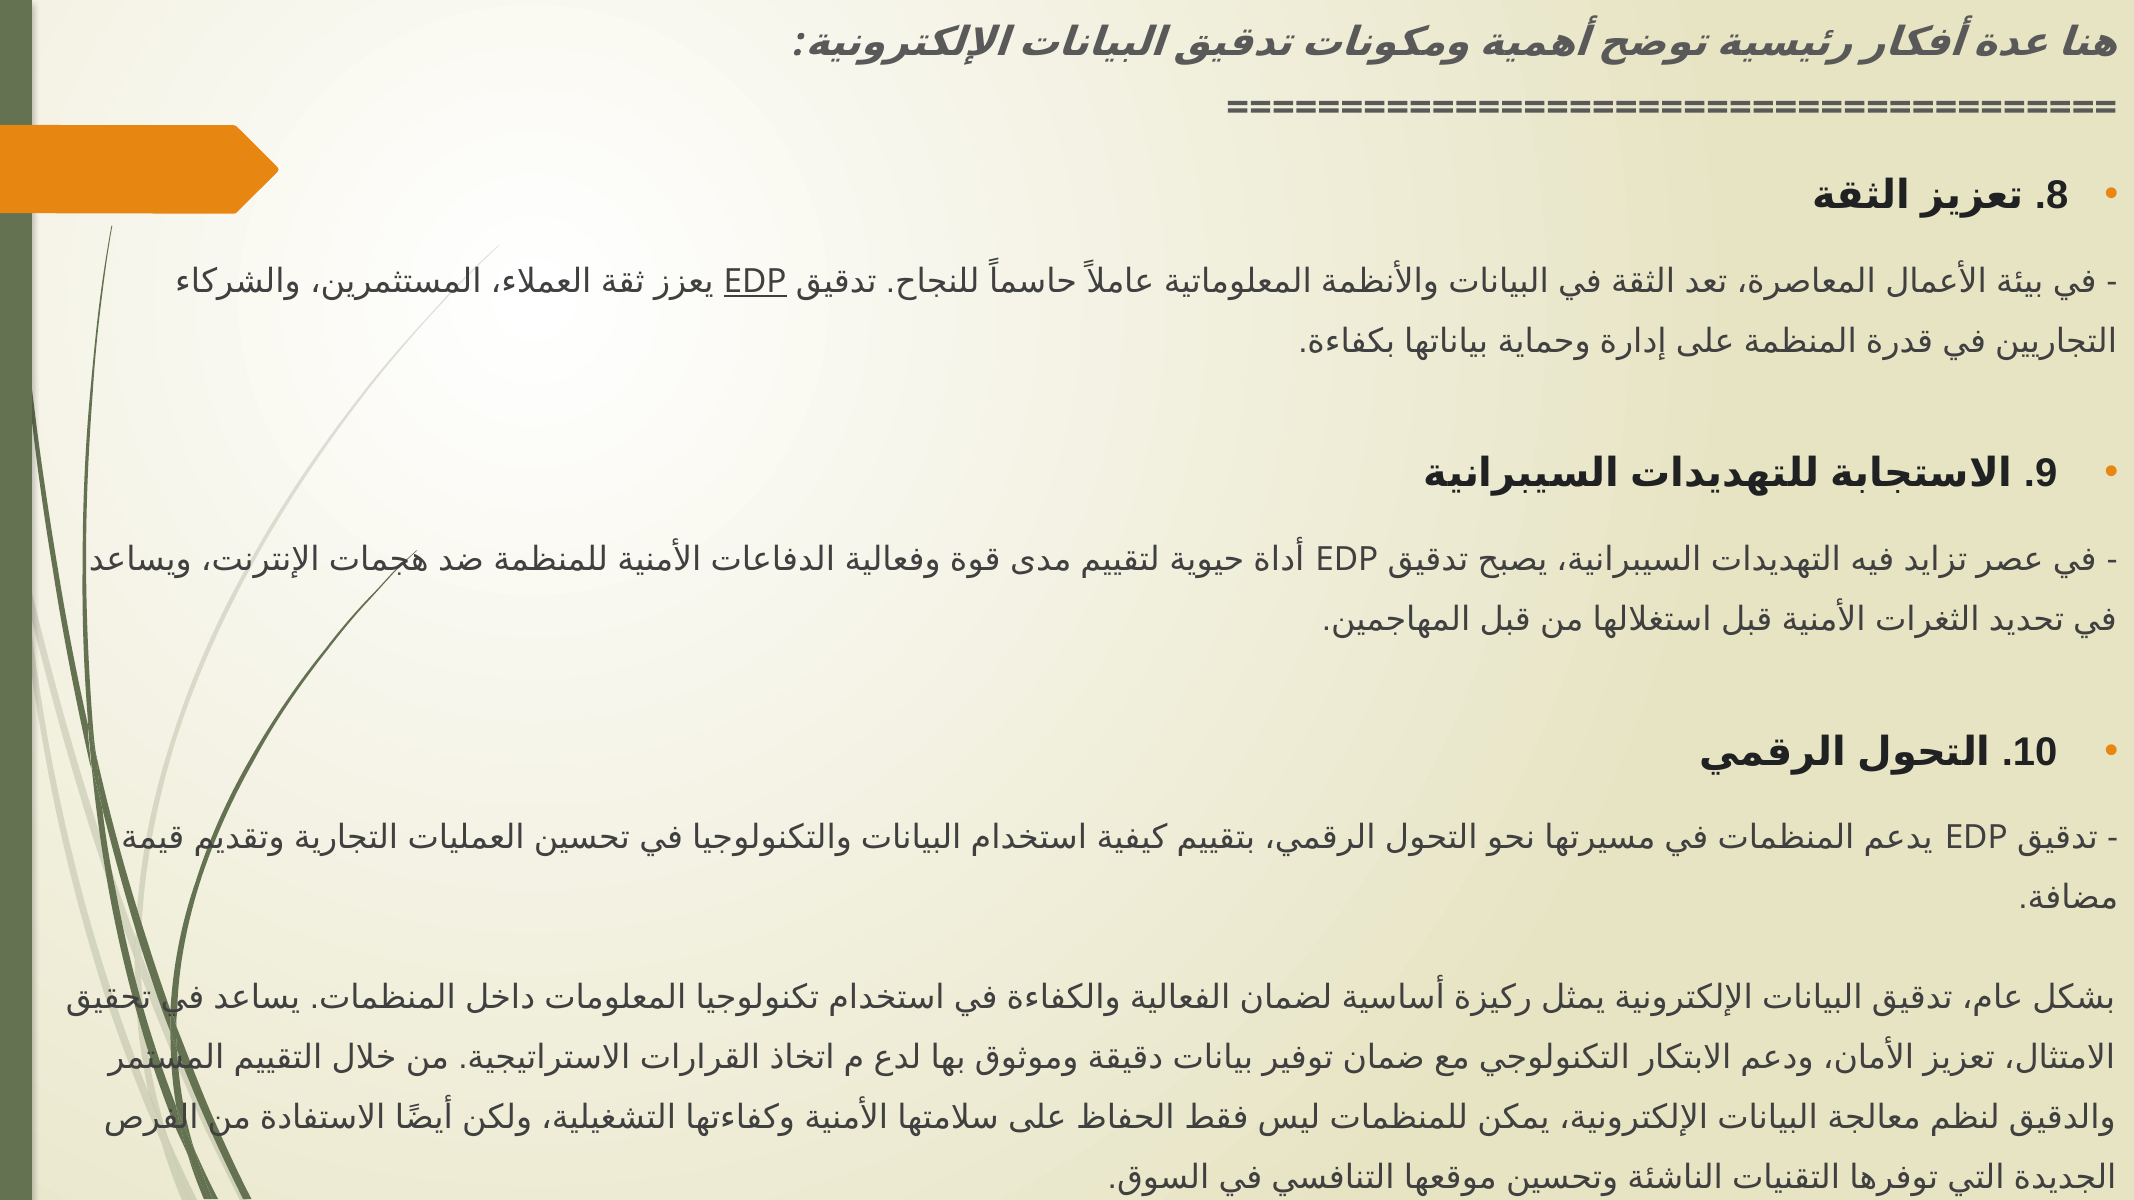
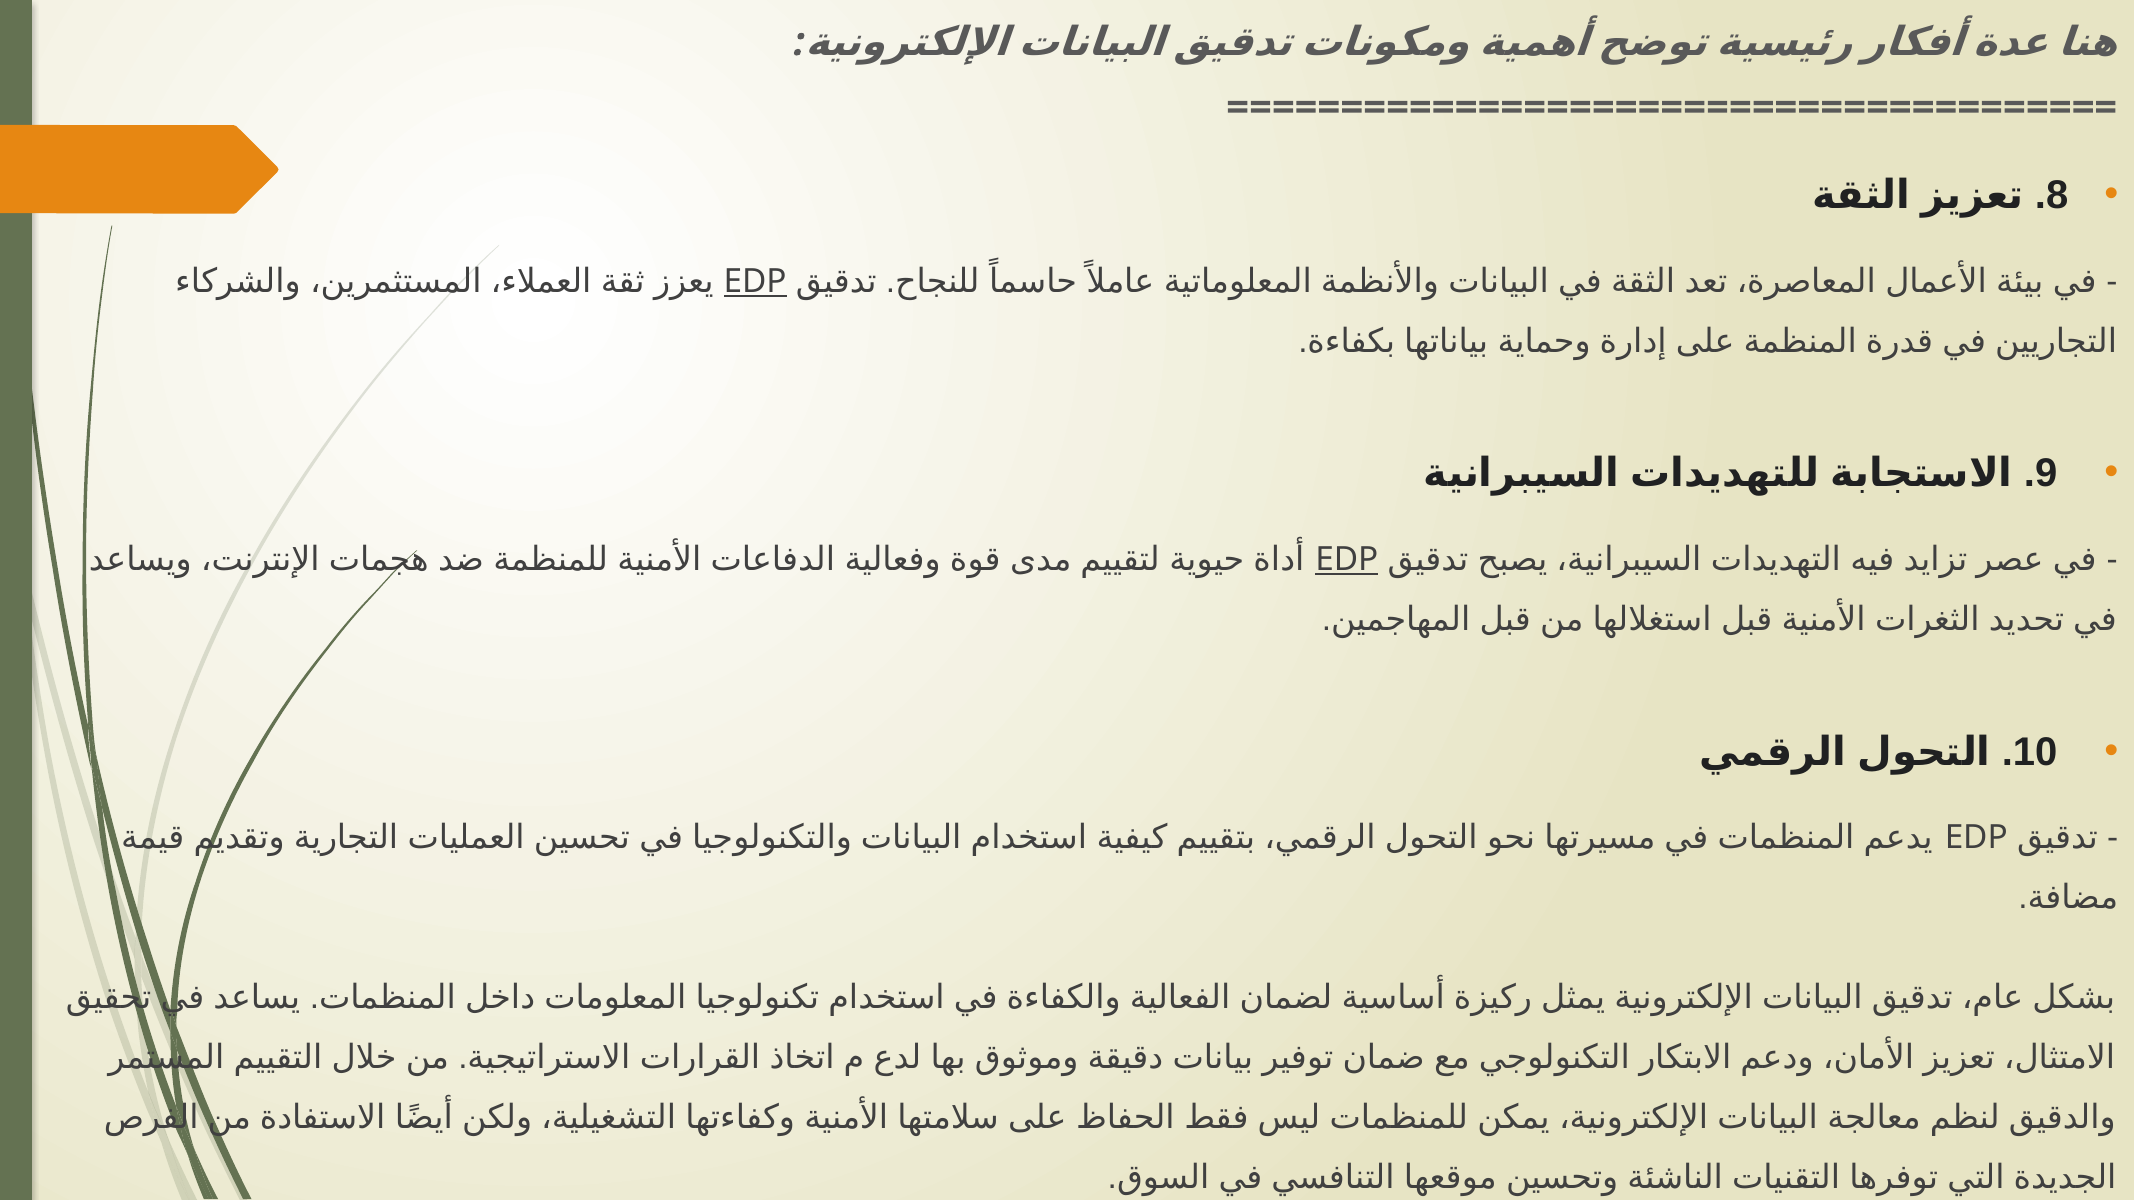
EDP underline: none -> present (1347, 560)
